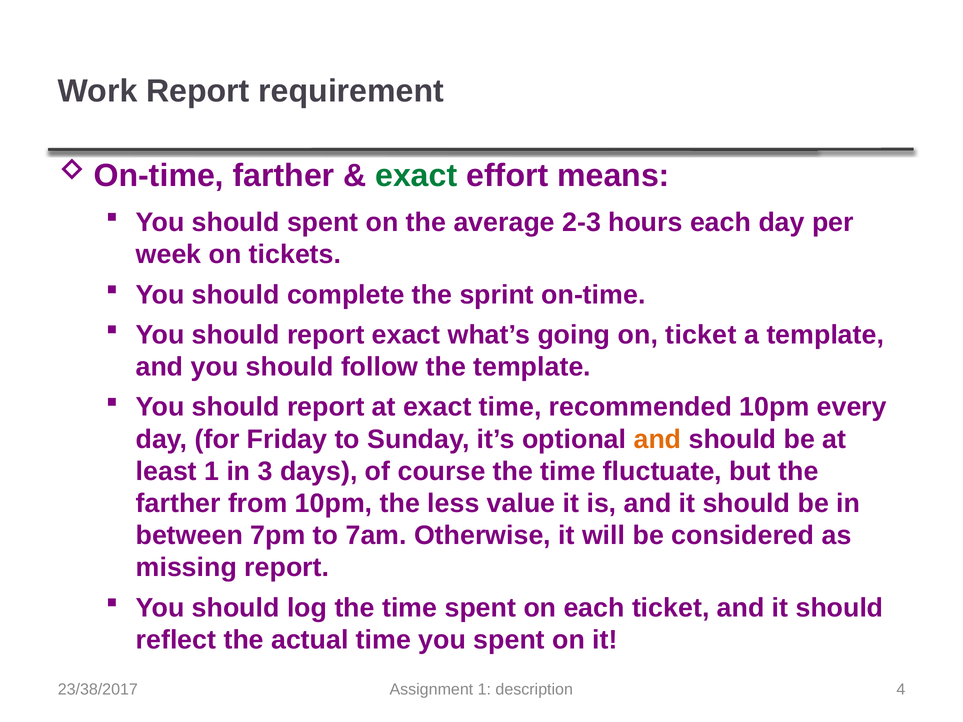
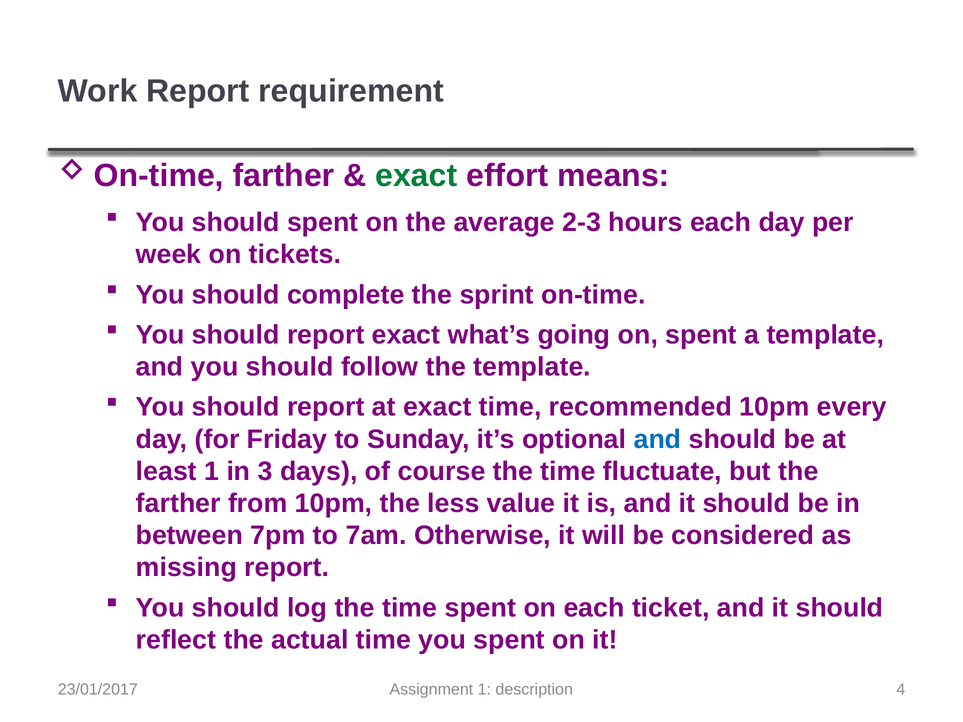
on ticket: ticket -> spent (701, 335)
and colour: orange -> blue (657, 439)
23/38/2017: 23/38/2017 -> 23/01/2017 (98, 690)
